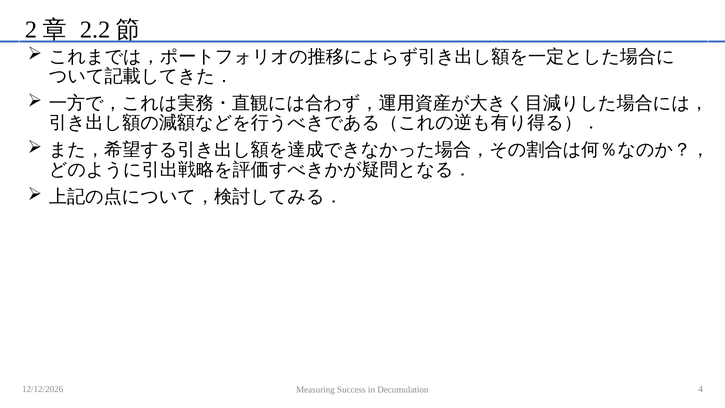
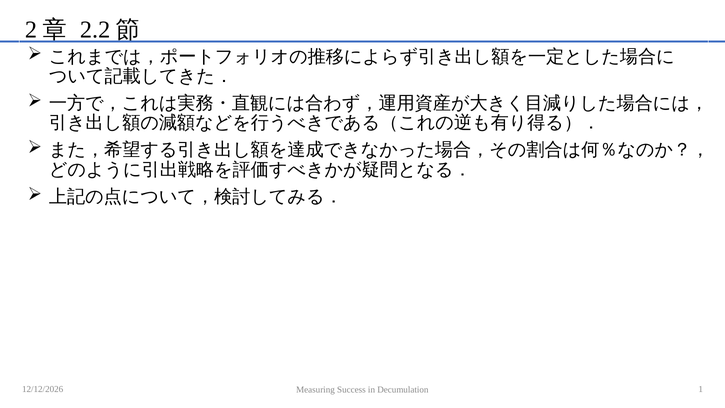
4: 4 -> 1 (701, 389)
